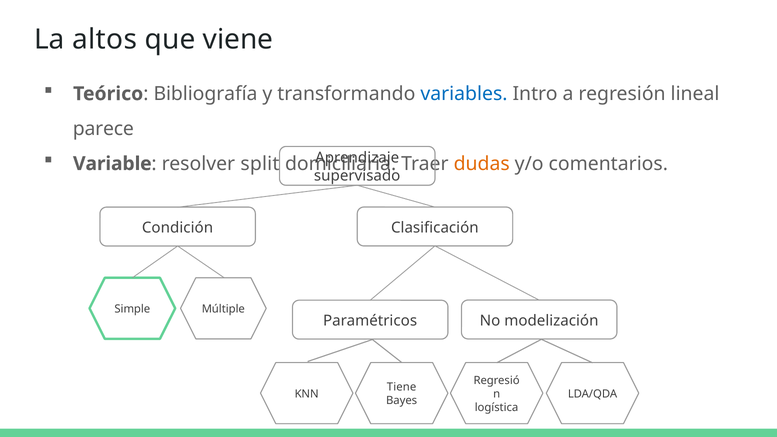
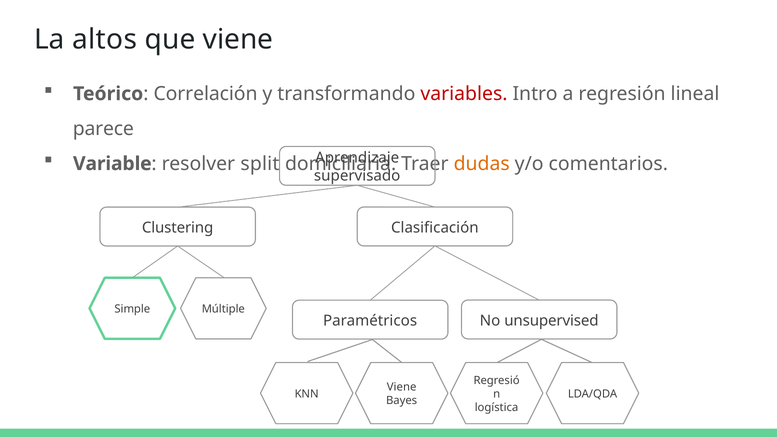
Bibliografía: Bibliografía -> Correlación (206, 94)
variables colour: blue -> red (464, 94)
Condición: Condición -> Clustering (178, 228)
modelización: modelización -> unsupervised (551, 321)
Tiene: Tiene -> Viene (402, 387)
